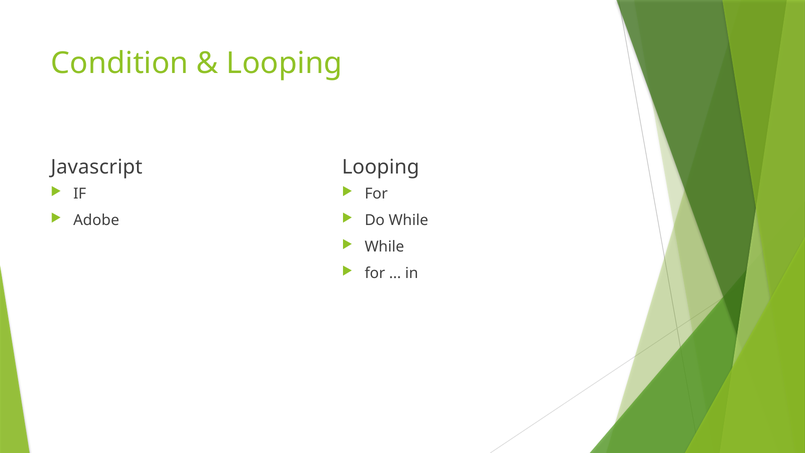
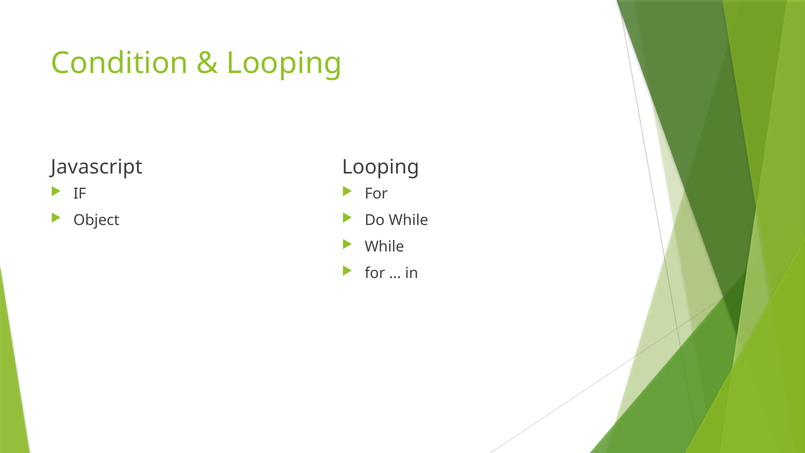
Adobe: Adobe -> Object (96, 220)
